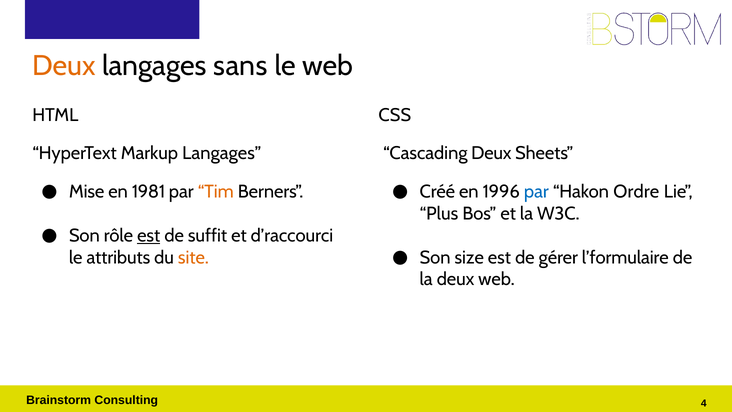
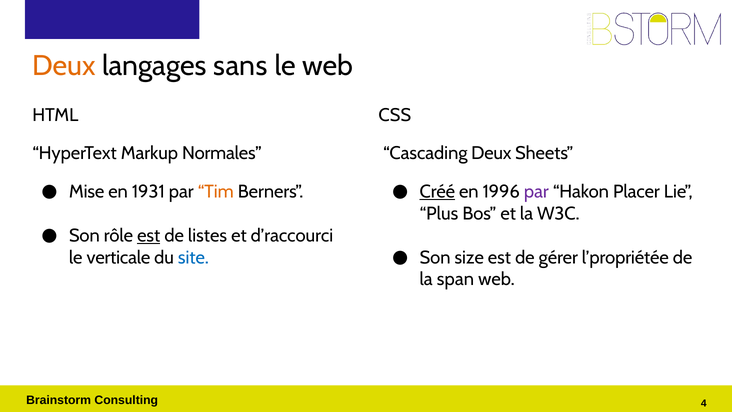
Markup Langages: Langages -> Normales (222, 153)
1981: 1981 -> 1931 (148, 191)
Créé underline: none -> present (437, 191)
par colour: blue -> purple (536, 191)
Ordre: Ordre -> Placer (636, 191)
suffit: suffit -> listes (207, 235)
l’formulaire: l’formulaire -> l’propriétée (625, 257)
attributs: attributs -> verticale (118, 257)
site colour: orange -> blue (193, 257)
la deux: deux -> span (455, 279)
